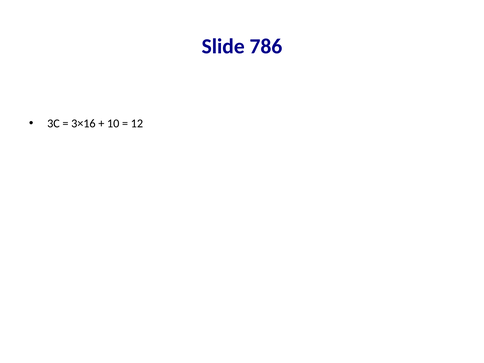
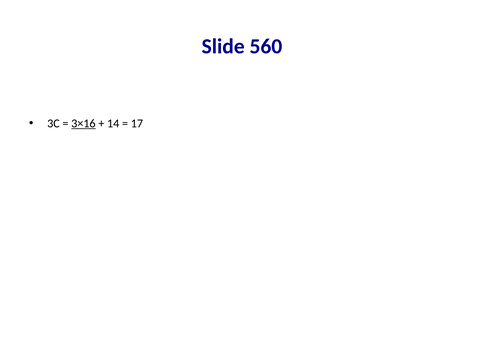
786: 786 -> 560 (266, 46)
3×16 underline: none -> present (83, 123)
10: 10 -> 14 (113, 123)
12: 12 -> 17 (137, 123)
